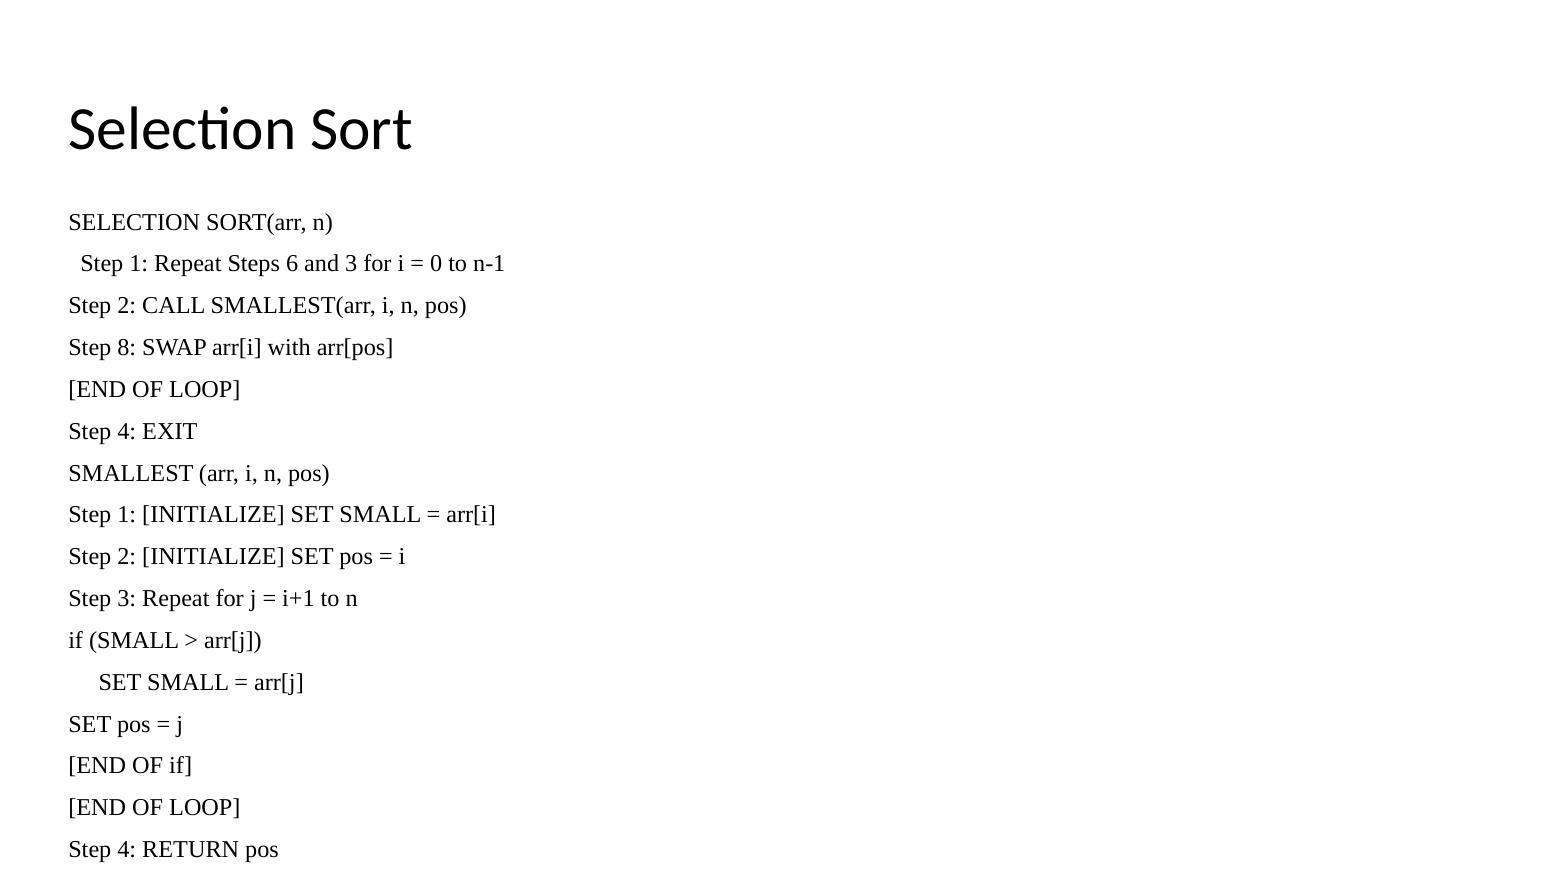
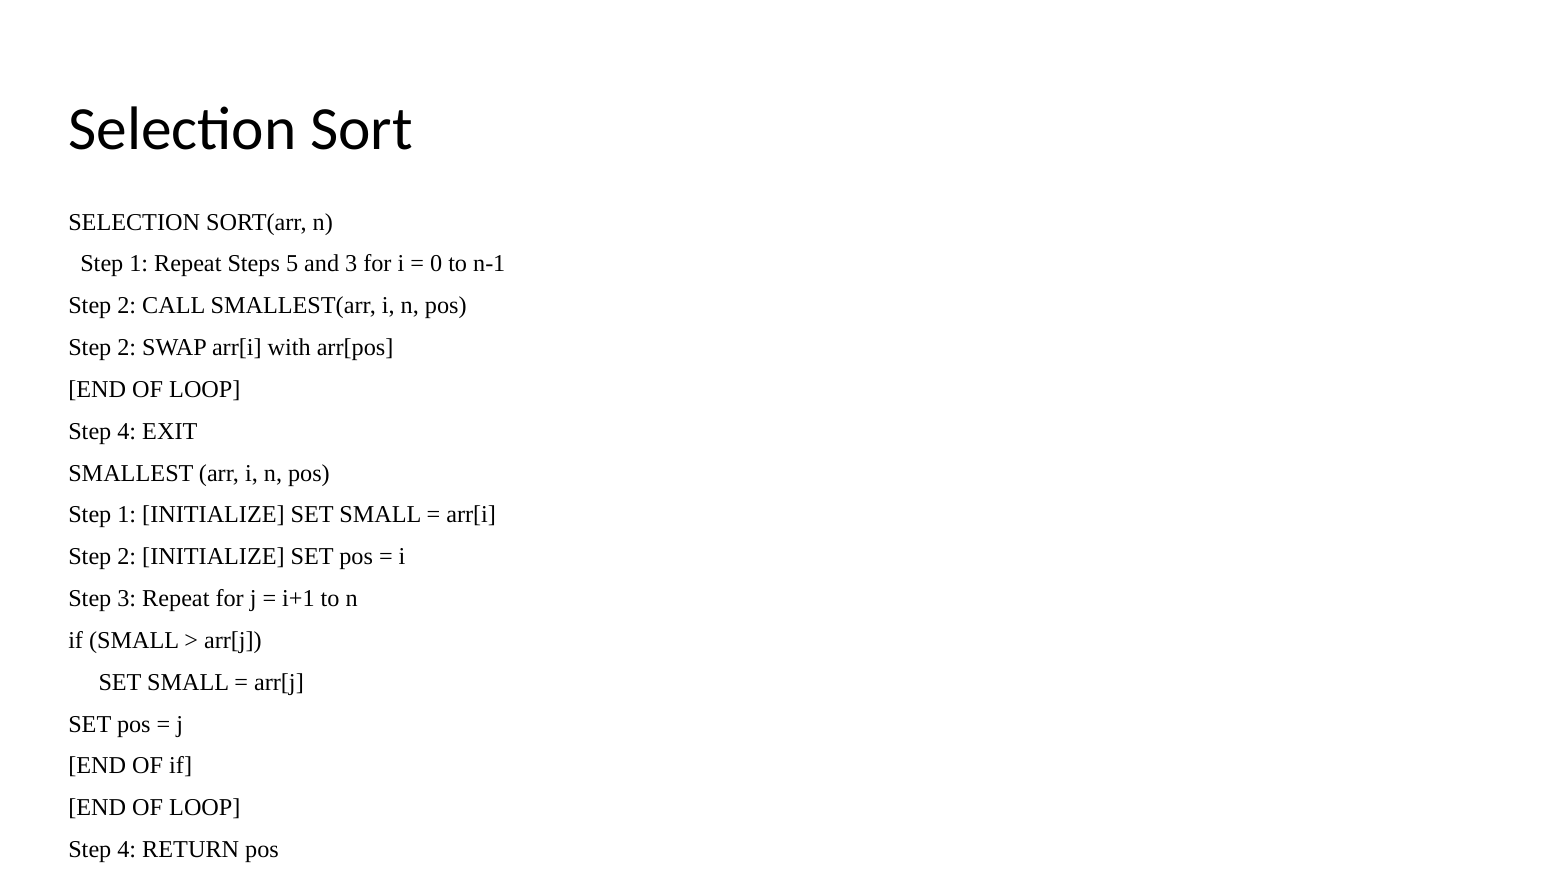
6: 6 -> 5 (292, 264)
8: 8 -> 2 (127, 348)
